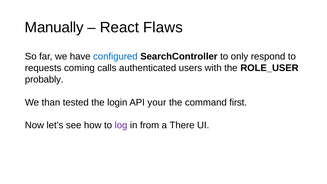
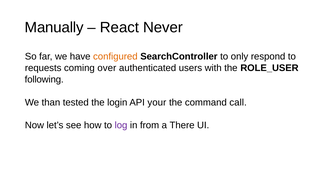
Flaws: Flaws -> Never (163, 27)
configured colour: blue -> orange (115, 57)
calls: calls -> over (107, 68)
probably: probably -> following (44, 79)
first: first -> call (238, 102)
